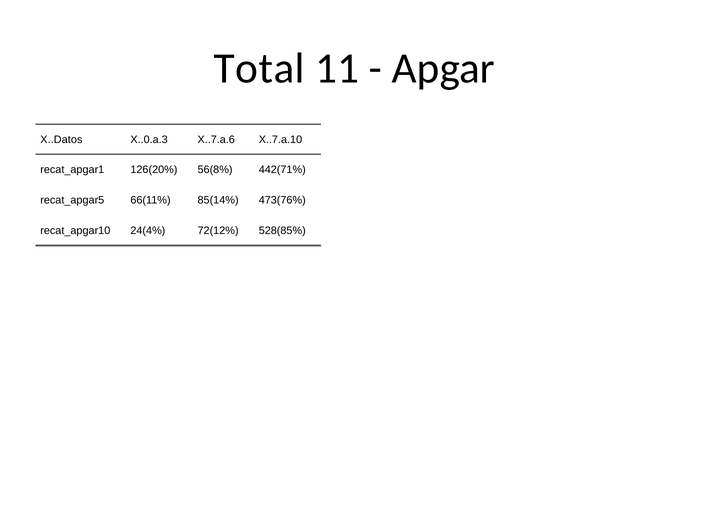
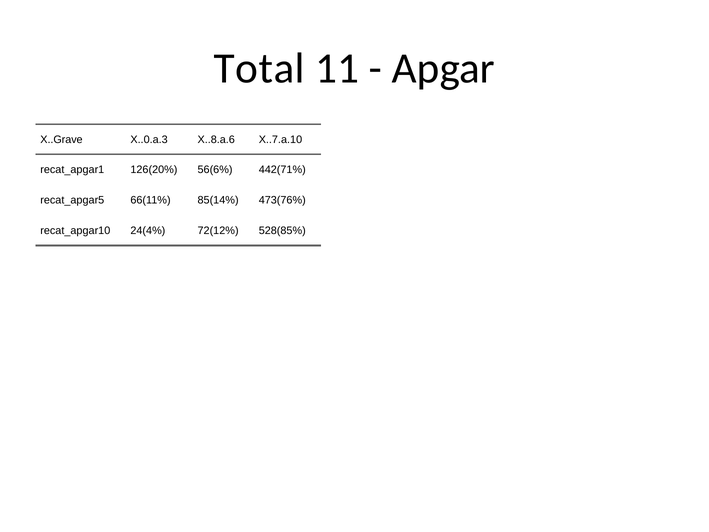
X..Datos: X..Datos -> X..Grave (61, 139)
X..7.a.6: X..7.a.6 -> X..8.a.6 (216, 139)
56(8%: 56(8% -> 56(6% (215, 170)
